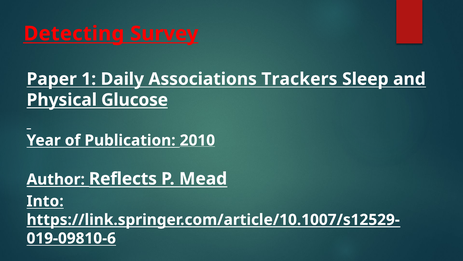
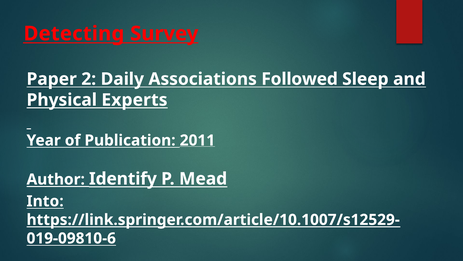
1: 1 -> 2 (89, 79)
Trackers: Trackers -> Followed (300, 79)
Glucose: Glucose -> Experts (134, 100)
2010: 2010 -> 2011 (197, 140)
Reflects: Reflects -> Identify (123, 178)
